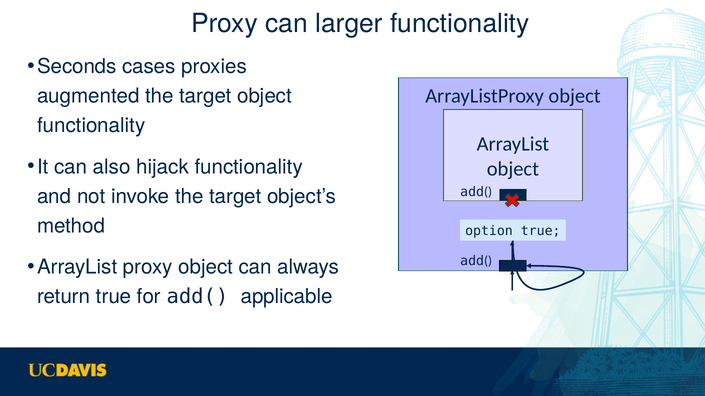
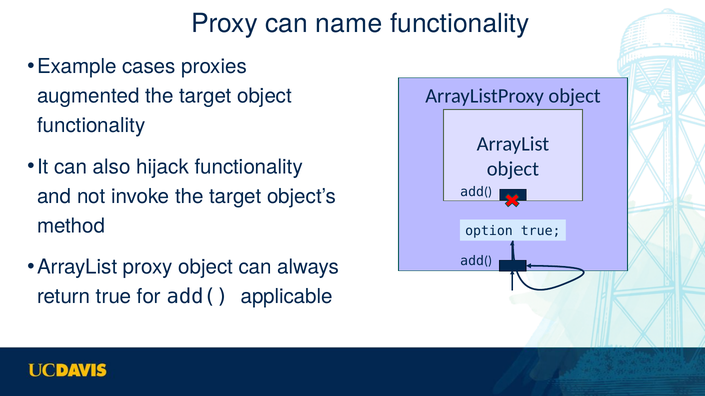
larger: larger -> name (349, 24)
Seconds: Seconds -> Example (77, 67)
